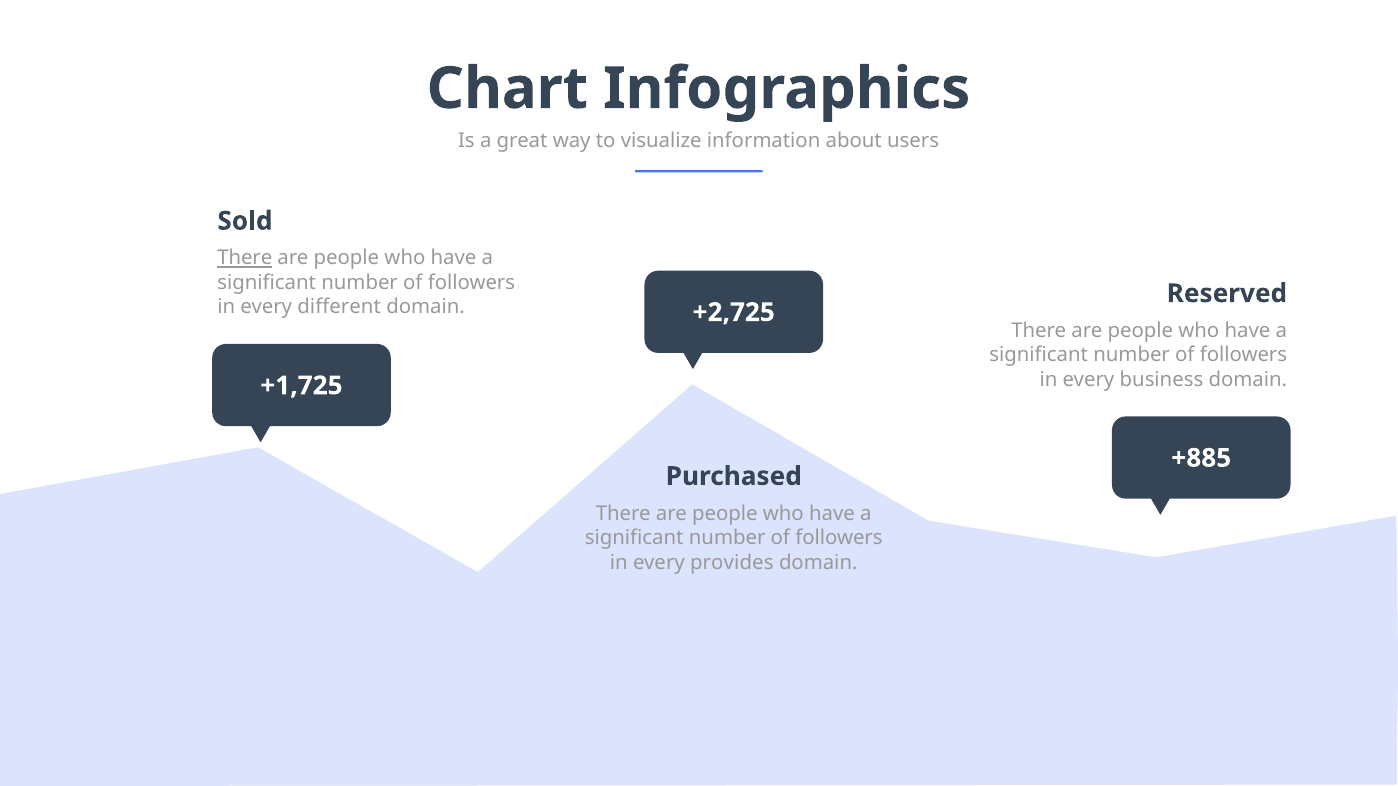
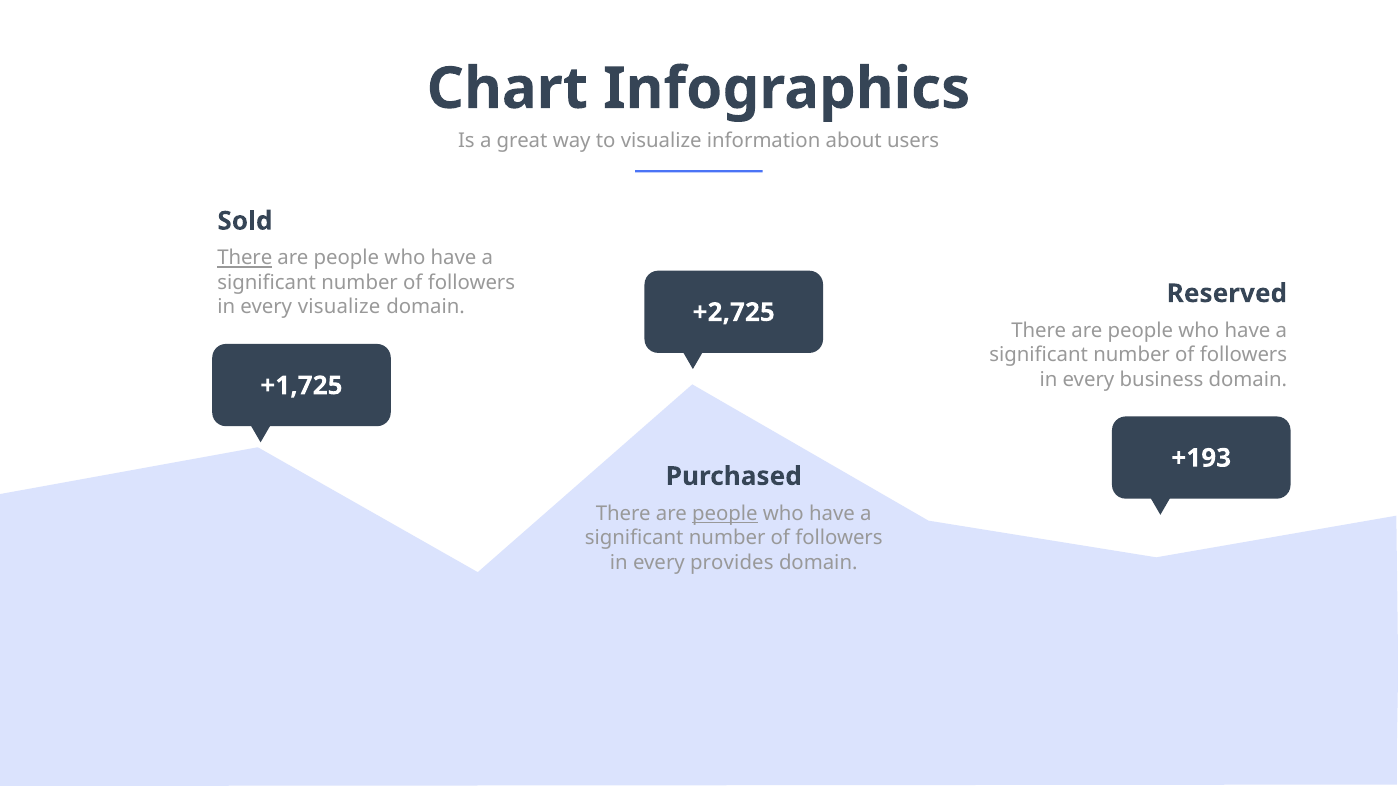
every different: different -> visualize (339, 307)
+885: +885 -> +193 (1201, 458)
people underline: none -> present (725, 514)
